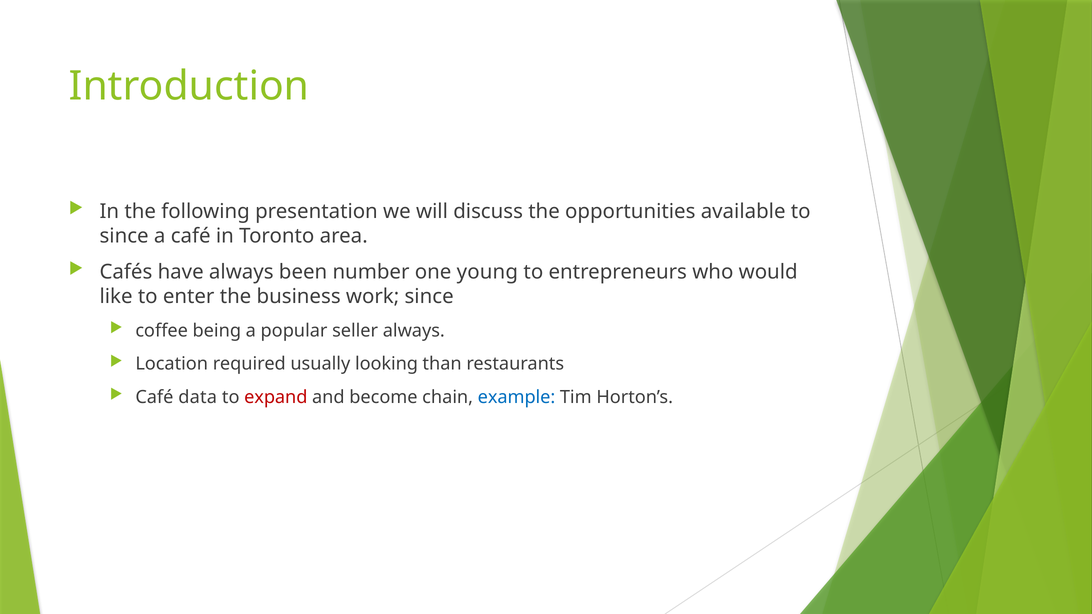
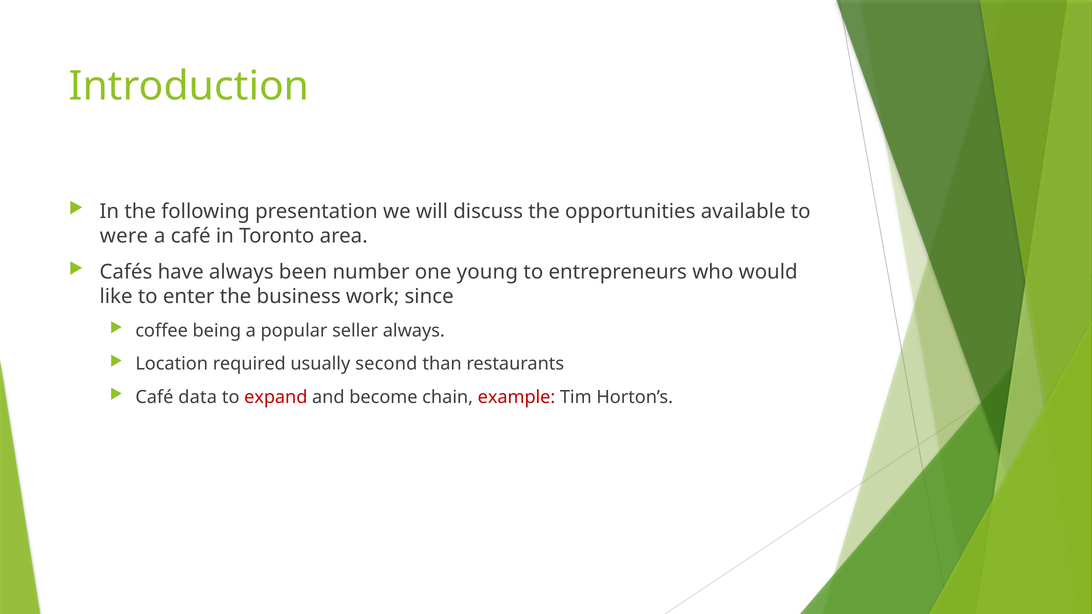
since: since -> were (124, 236)
looking: looking -> second (386, 364)
example colour: blue -> red (517, 397)
